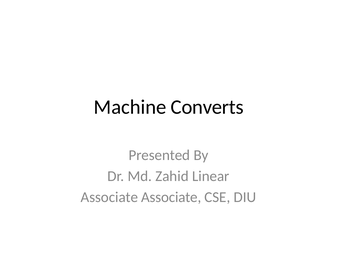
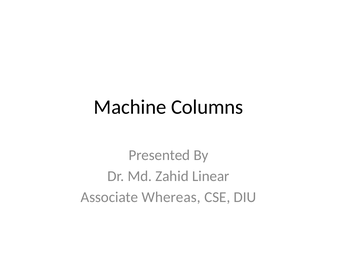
Converts: Converts -> Columns (207, 107)
Associate Associate: Associate -> Whereas (171, 197)
